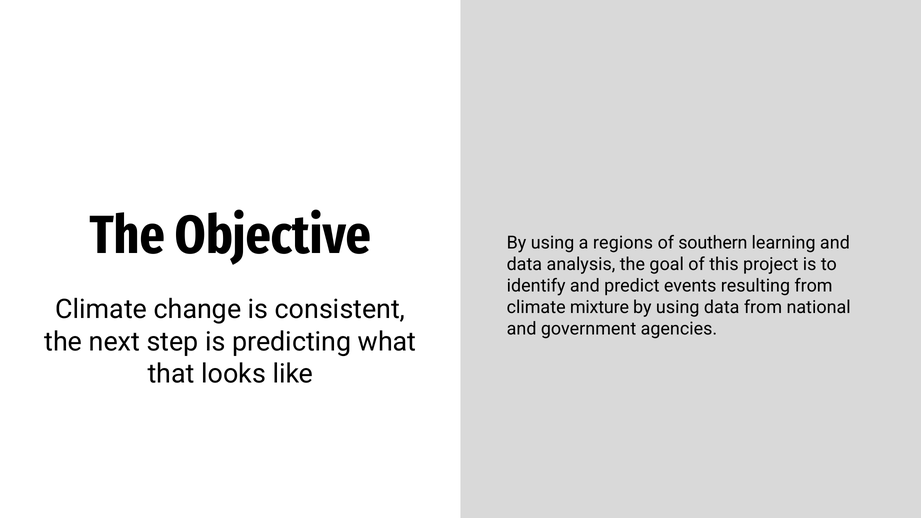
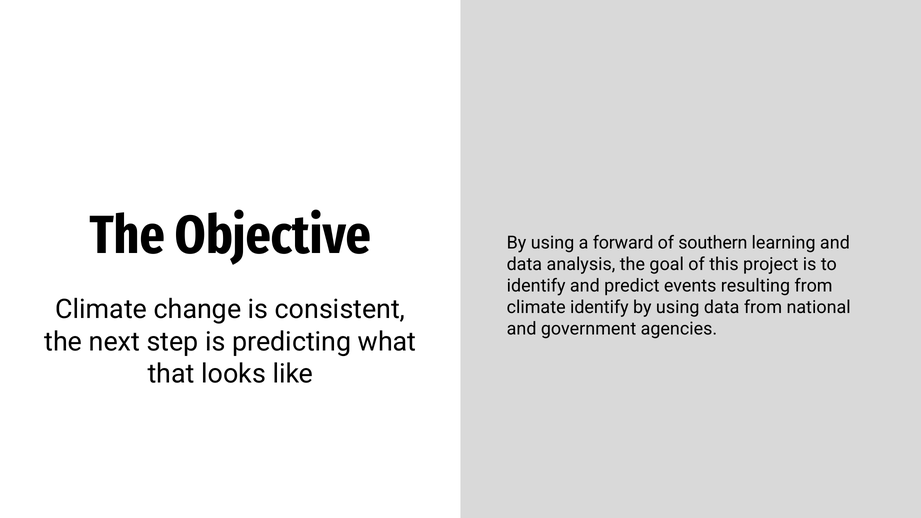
regions: regions -> forward (623, 243)
climate mixture: mixture -> identify (599, 307)
